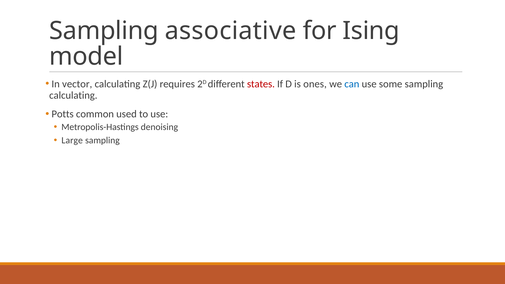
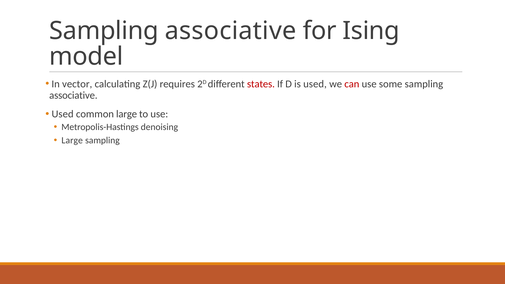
is ones: ones -> used (315, 84)
can colour: blue -> red (352, 84)
calculating: calculating -> associative (73, 95)
Potts: Potts -> Used (63, 114)
common used: used -> large (127, 114)
